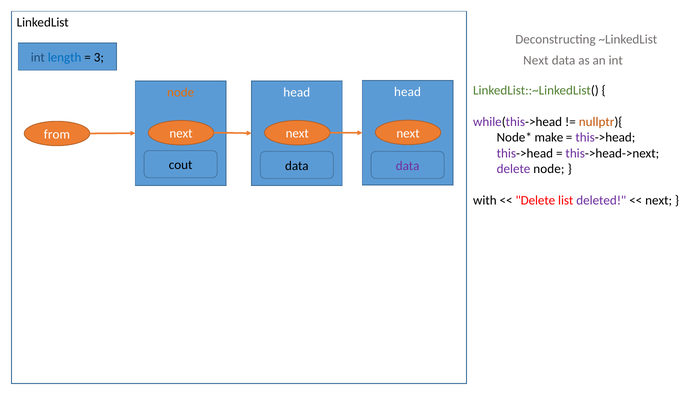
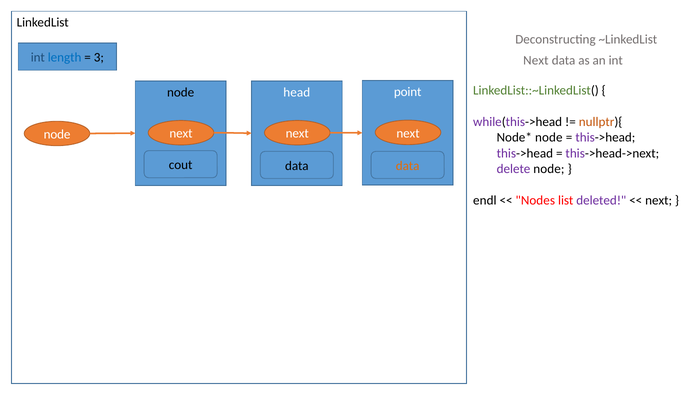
head: head -> point (408, 92)
node colour: orange -> black (181, 92)
from: from -> node (57, 134)
make: make -> node (549, 137)
data colour: purple -> orange (408, 166)
with: with -> endl (485, 200)
Delete: Delete -> Nodes (535, 200)
